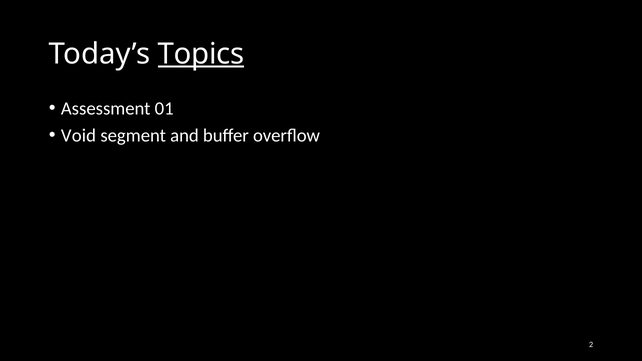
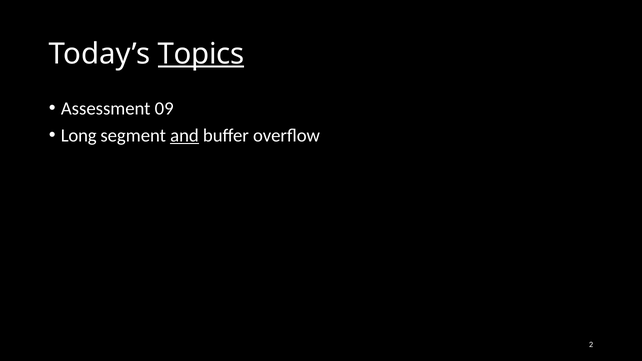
01: 01 -> 09 (164, 109)
Void: Void -> Long (79, 135)
and underline: none -> present (184, 135)
